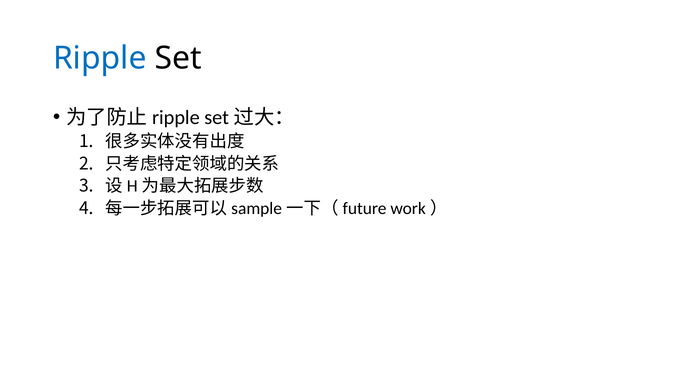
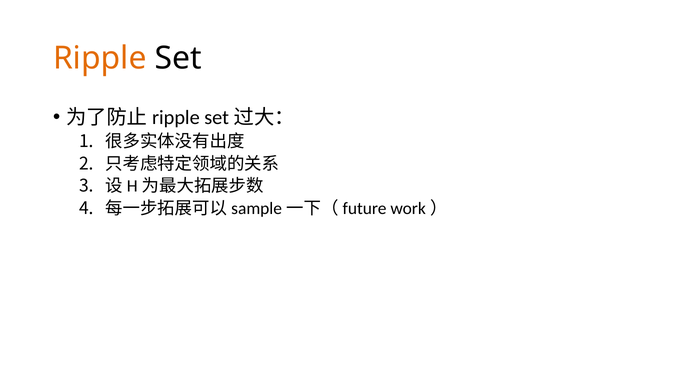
Ripple colour: blue -> orange (100, 58)
